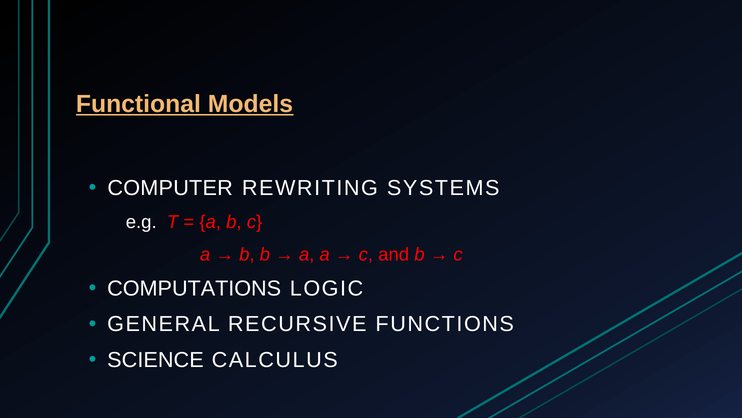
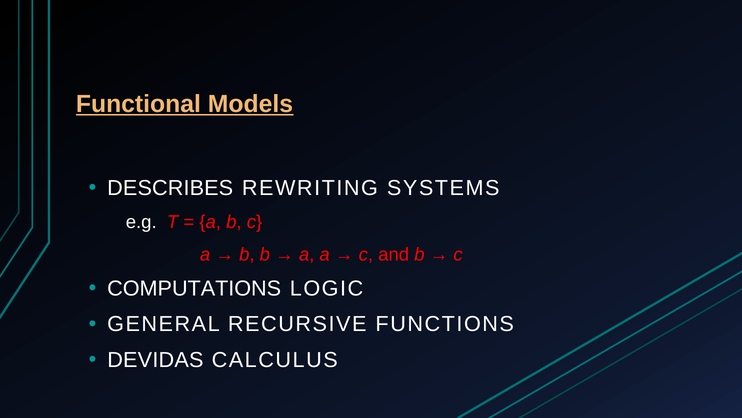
COMPUTER: COMPUTER -> DESCRIBES (170, 188)
SCIENCE: SCIENCE -> DEVIDAS (155, 360)
